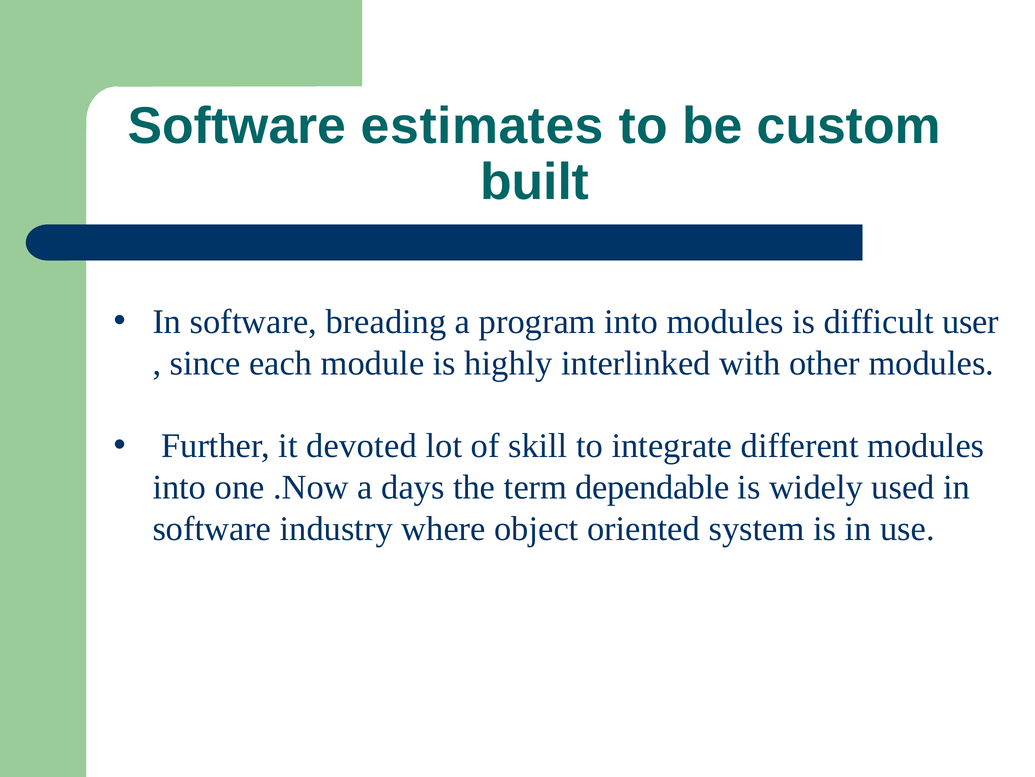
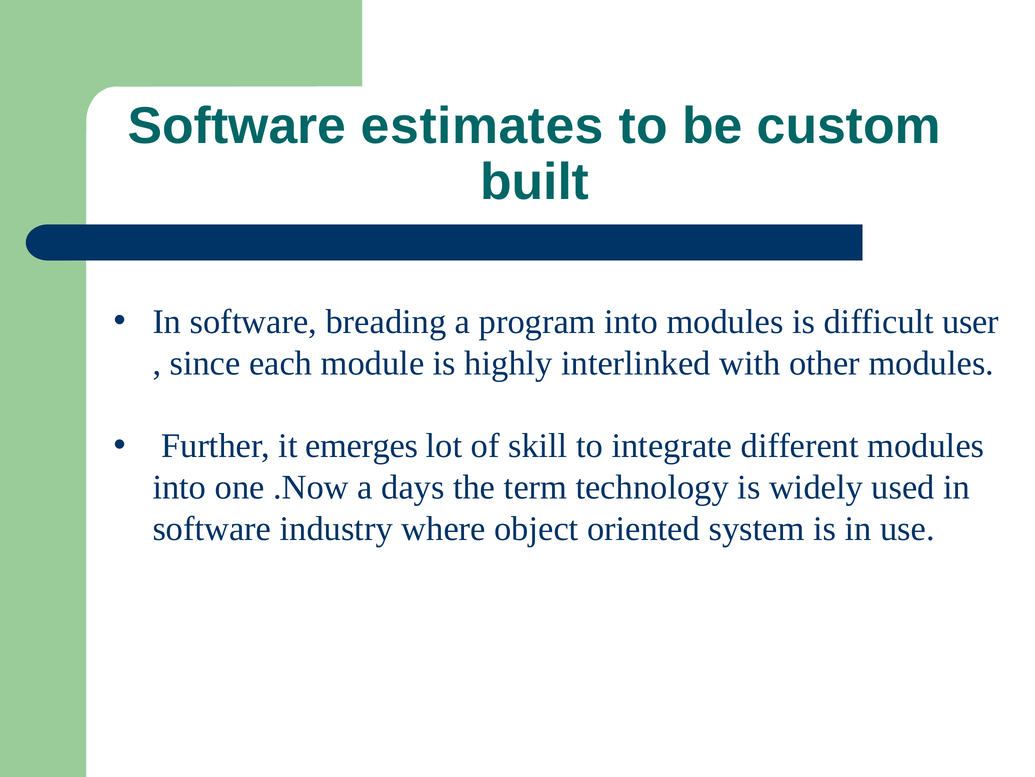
devoted: devoted -> emerges (362, 446)
dependable: dependable -> technology (652, 487)
